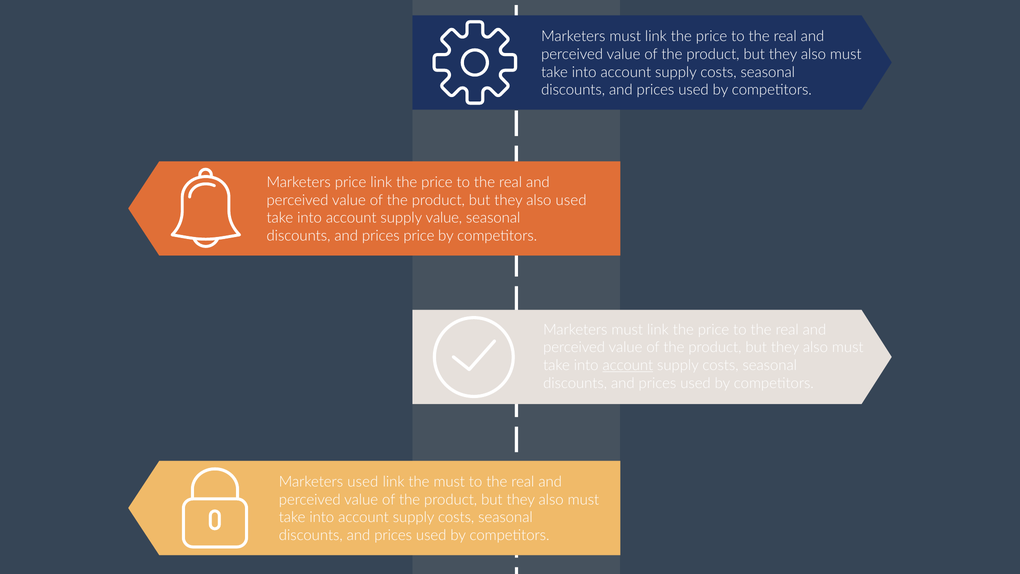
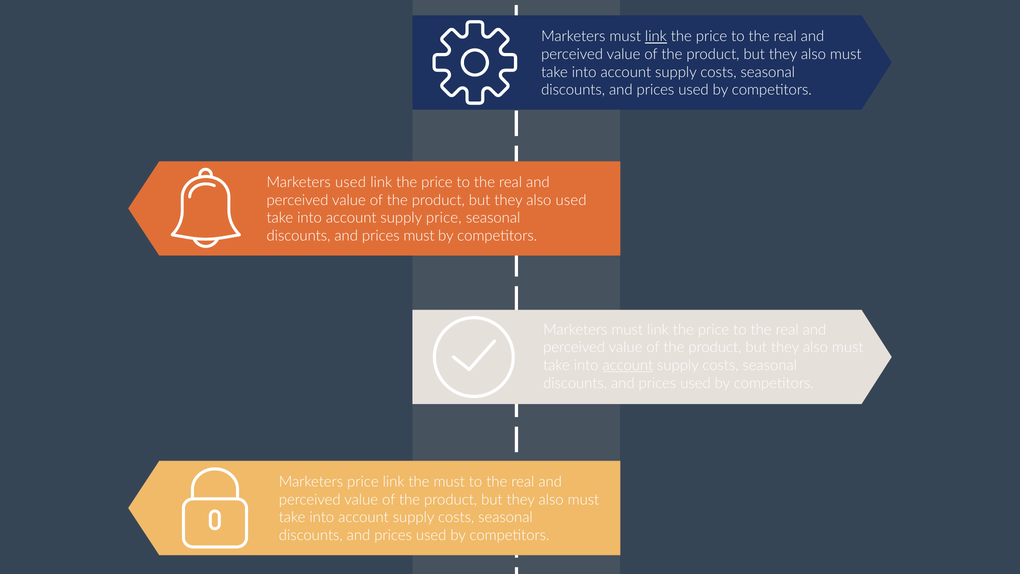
link underline: none -> present (656, 36)
Marketers price: price -> used (351, 182)
supply value: value -> price (444, 218)
prices price: price -> must (419, 236)
Marketers used: used -> price (363, 482)
